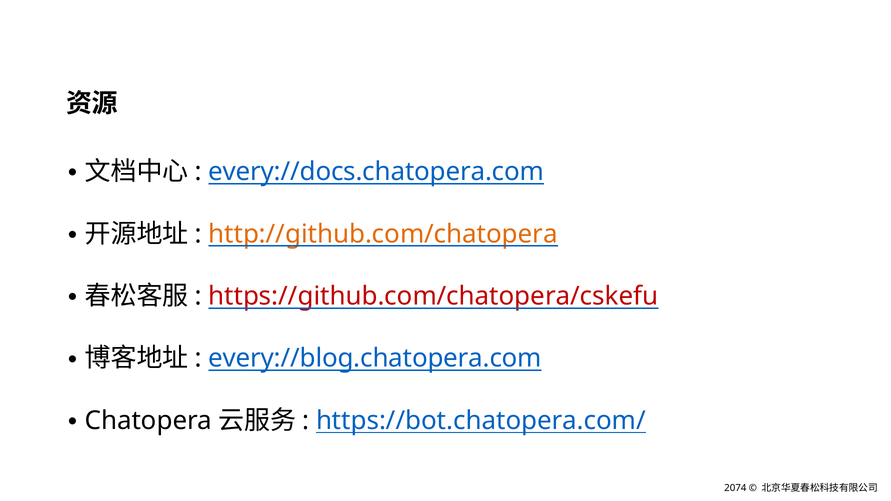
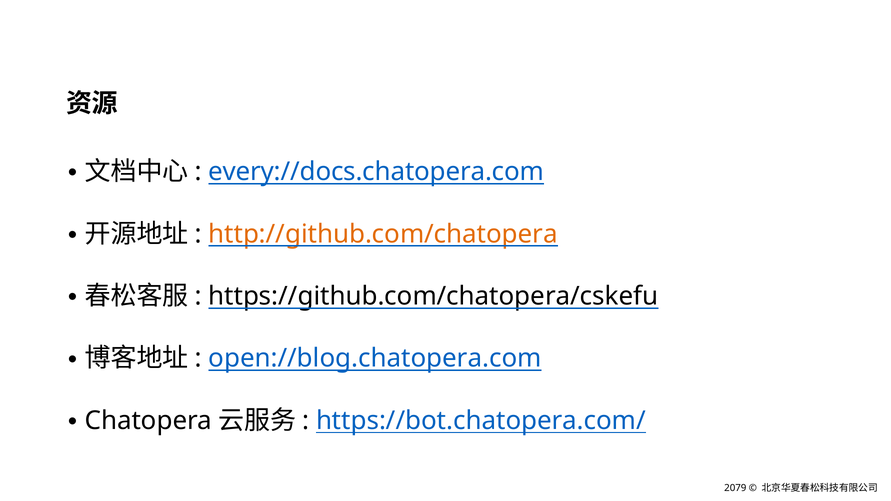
https://github.com/chatopera/cskefu colour: red -> black (433, 296)
every://blog.chatopera.com: every://blog.chatopera.com -> open://blog.chatopera.com (375, 359)
2074: 2074 -> 2079 (735, 488)
